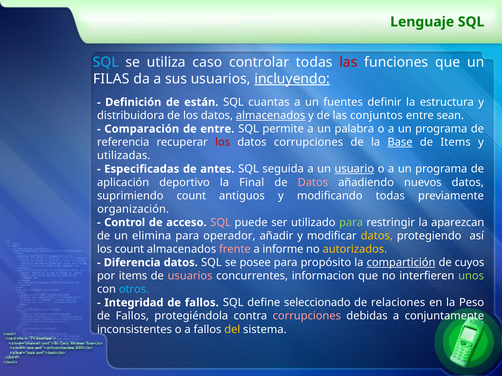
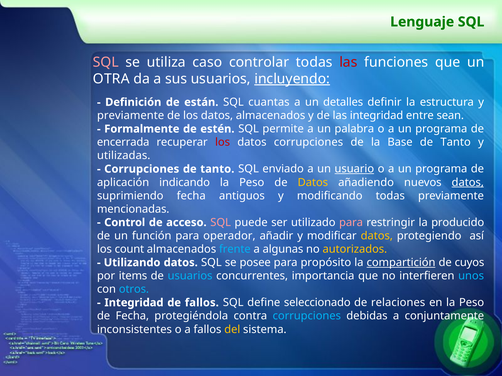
SQL colour: light blue -> pink (106, 62)
FILAS: FILAS -> OTRA (111, 79)
fuentes: fuentes -> detalles (343, 102)
distribuidora: distribuidora -> previamente (131, 116)
almacenados underline: present -> none (271, 116)
las conjuntos: conjuntos -> integridad (377, 116)
Comparación: Comparación -> Formalmente (142, 129)
de entre: entre -> estén (217, 129)
referencia: referencia -> encerrada (123, 142)
Base underline: present -> none (400, 142)
Items: Items -> Tanto (456, 142)
Especificadas: Especificadas -> Corrupciones (142, 169)
antes: antes -> tanto (217, 169)
seguida: seguida -> enviado (283, 169)
deportivo: deportivo -> indicando (185, 183)
Final: Final -> Peso (252, 183)
Datos colour: pink -> yellow (313, 183)
datos underline: none -> present (468, 183)
suprimiendo count: count -> fecha (191, 196)
organización: organización -> mencionadas (133, 209)
para colour: light green -> pink (351, 223)
aparezcan: aparezcan -> producido (458, 223)
elimina: elimina -> función (152, 236)
frente colour: pink -> light blue (235, 249)
informe: informe -> algunas (283, 249)
Diferencia: Diferencia -> Utilizando (132, 263)
usuarios colour: pink -> light blue (190, 276)
informacion: informacion -> importancia (323, 276)
unos colour: light green -> light blue (471, 276)
Fallos: Fallos -> Fecha (132, 316)
corrupciones colour: pink -> light blue (307, 316)
